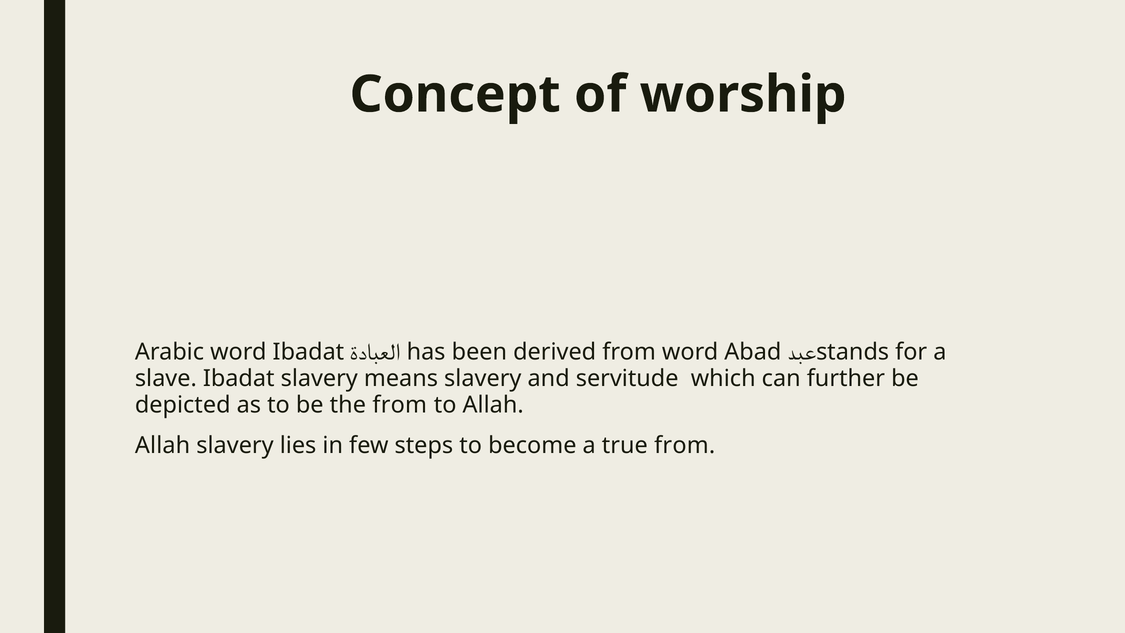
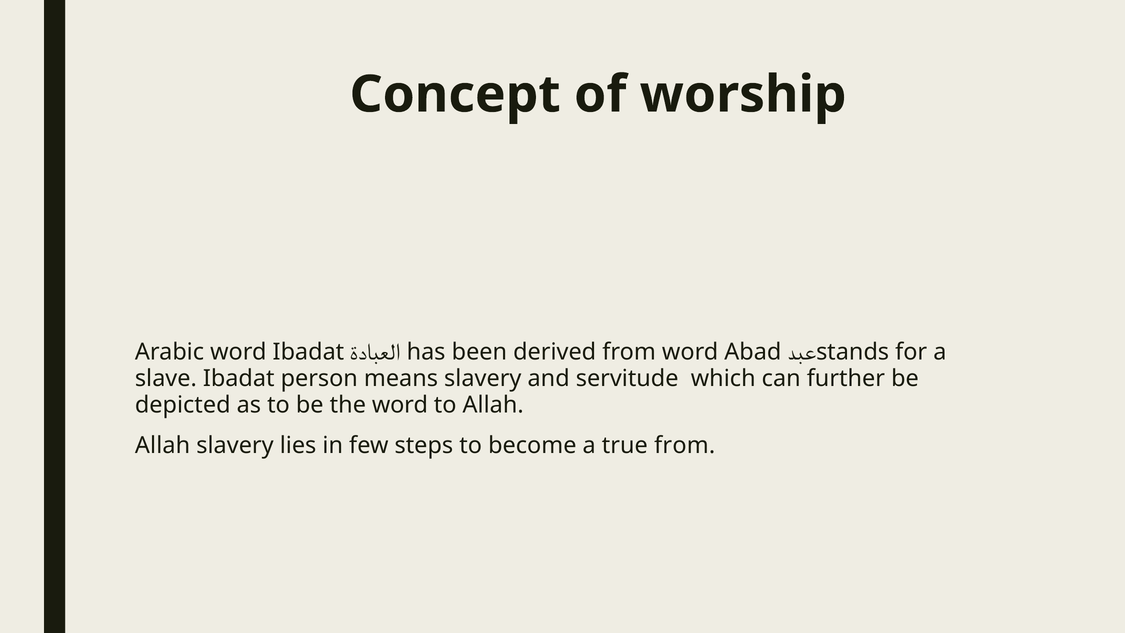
Ibadat slavery: slavery -> person (319, 378)
the from: from -> word (400, 405)
